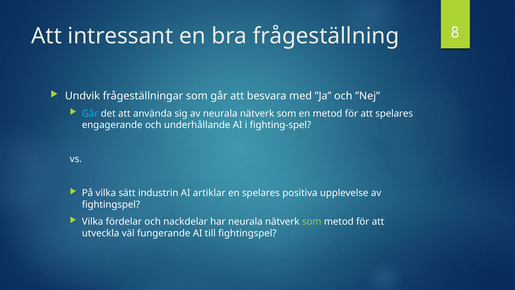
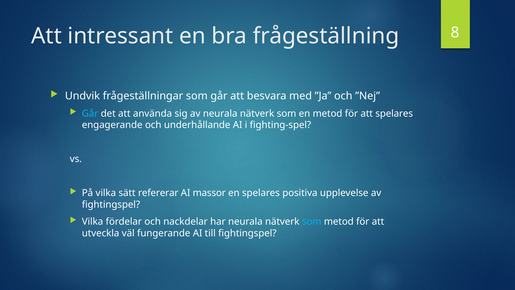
industrin: industrin -> refererar (158, 193)
artiklar: artiklar -> massor (209, 193)
som colour: light green -> light blue (312, 221)
